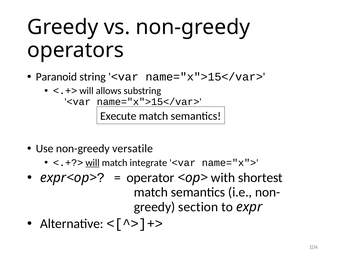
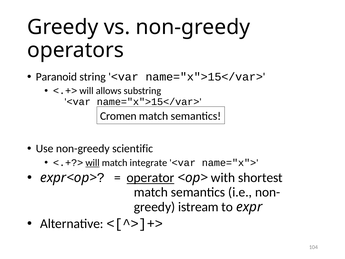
Execute: Execute -> Cromen (118, 116)
versatile: versatile -> scientific (133, 149)
operator underline: none -> present (151, 178)
section: section -> istream (198, 207)
